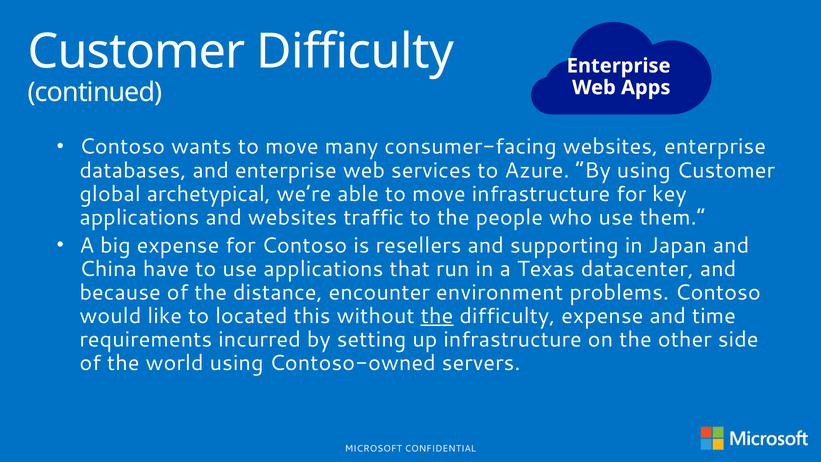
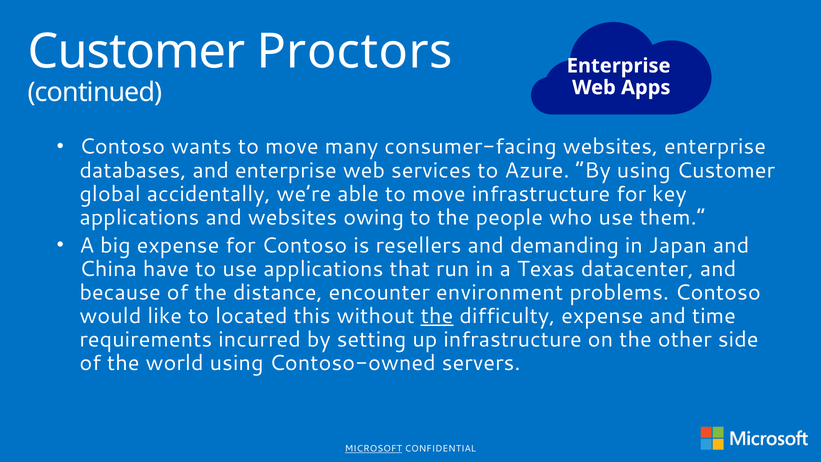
Customer Difficulty: Difficulty -> Proctors (355, 52)
archetypical: archetypical -> accidentally (209, 194)
traffic: traffic -> owing (374, 217)
supporting: supporting -> demanding (564, 245)
MICROSOFT underline: none -> present (373, 448)
